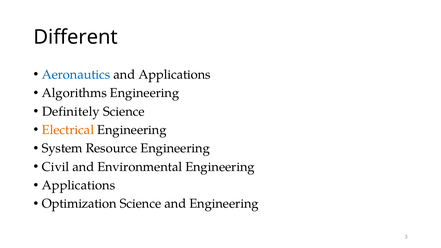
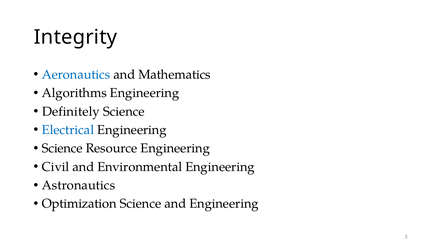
Different: Different -> Integrity (76, 37)
and Applications: Applications -> Mathematics (175, 75)
Electrical colour: orange -> blue (68, 130)
System: System -> Science (62, 148)
Applications: Applications -> Astronautics (79, 185)
